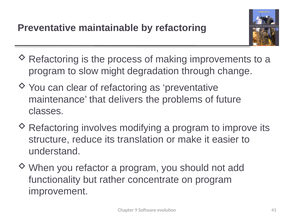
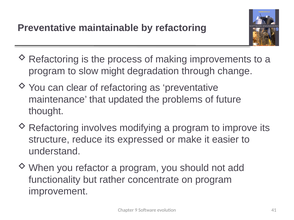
delivers: delivers -> updated (126, 100)
classes: classes -> thought (46, 111)
translation: translation -> expressed (140, 140)
